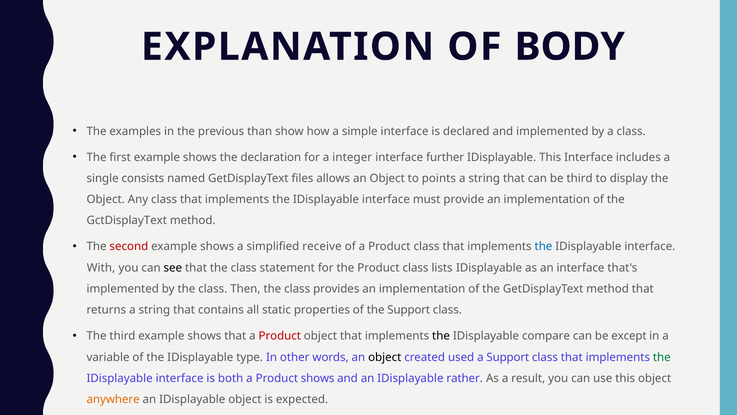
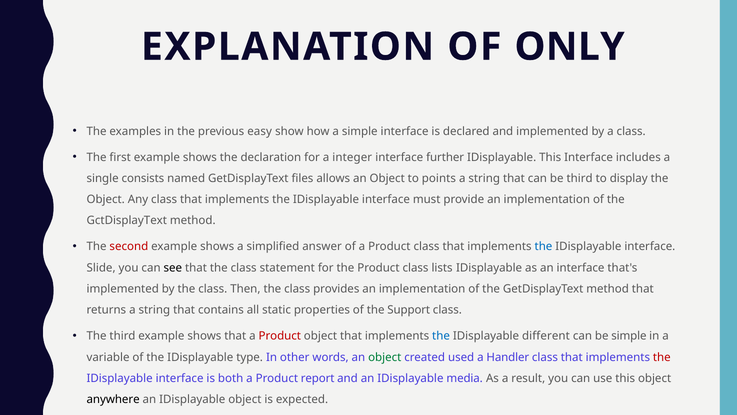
BODY: BODY -> ONLY (570, 47)
than: than -> easy (260, 131)
receive: receive -> answer (322, 246)
With: With -> Slide (101, 268)
the colour: black -> blue (441, 336)
compare: compare -> different (546, 336)
be except: except -> simple (629, 336)
object colour: black -> green (385, 357)
a Support: Support -> Handler (508, 357)
the colour: green -> red (662, 357)
Product shows: shows -> report (318, 378)
rather: rather -> media (465, 378)
anywhere colour: orange -> black (113, 399)
